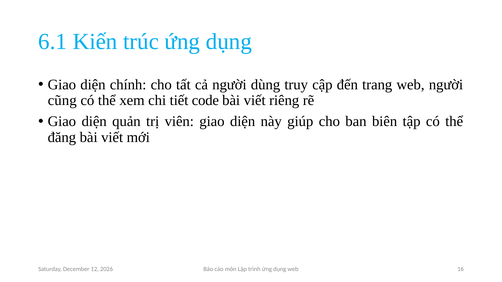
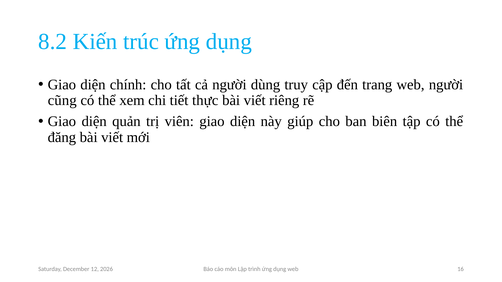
6.1: 6.1 -> 8.2 (53, 42)
code: code -> thực (205, 101)
